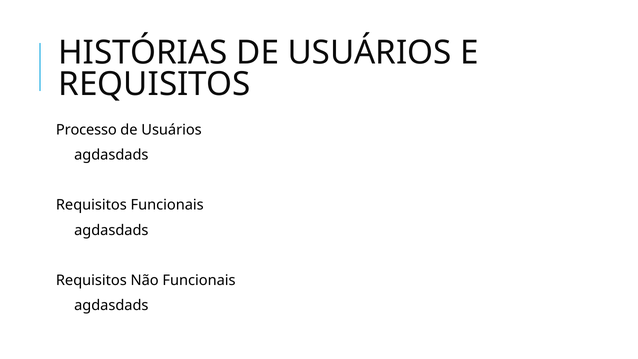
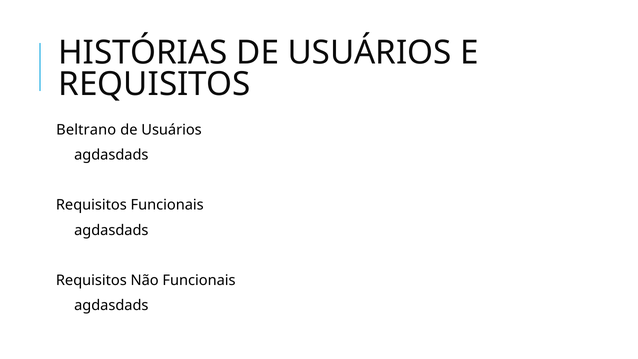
Processo: Processo -> Beltrano (86, 130)
